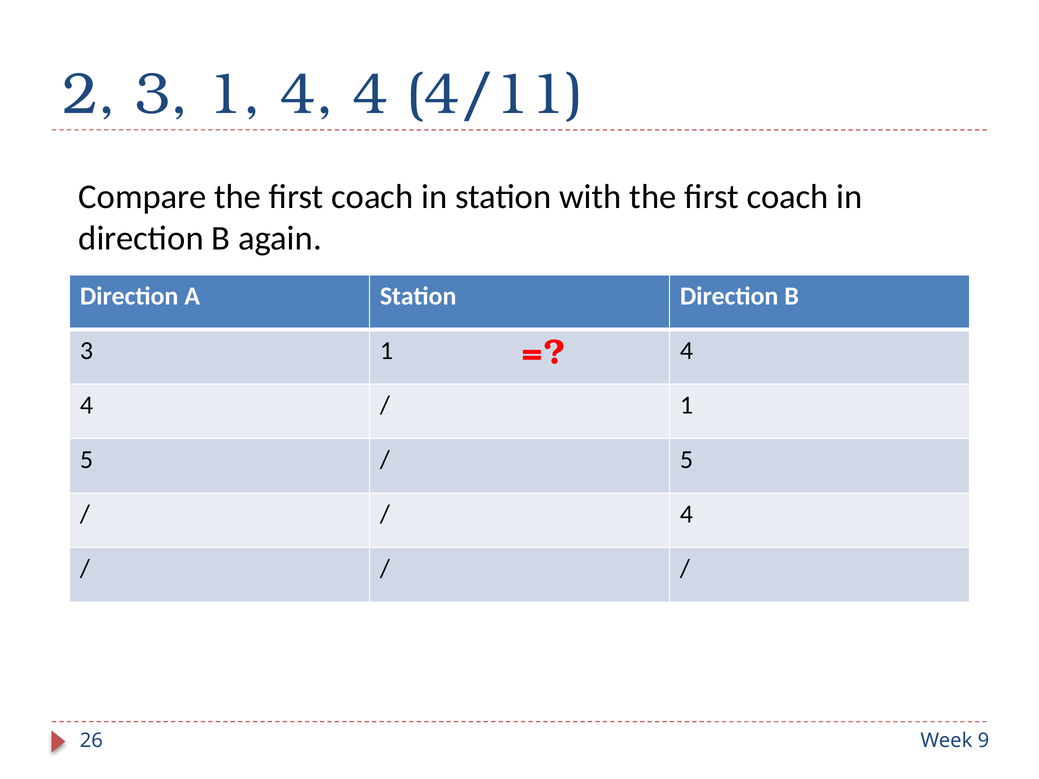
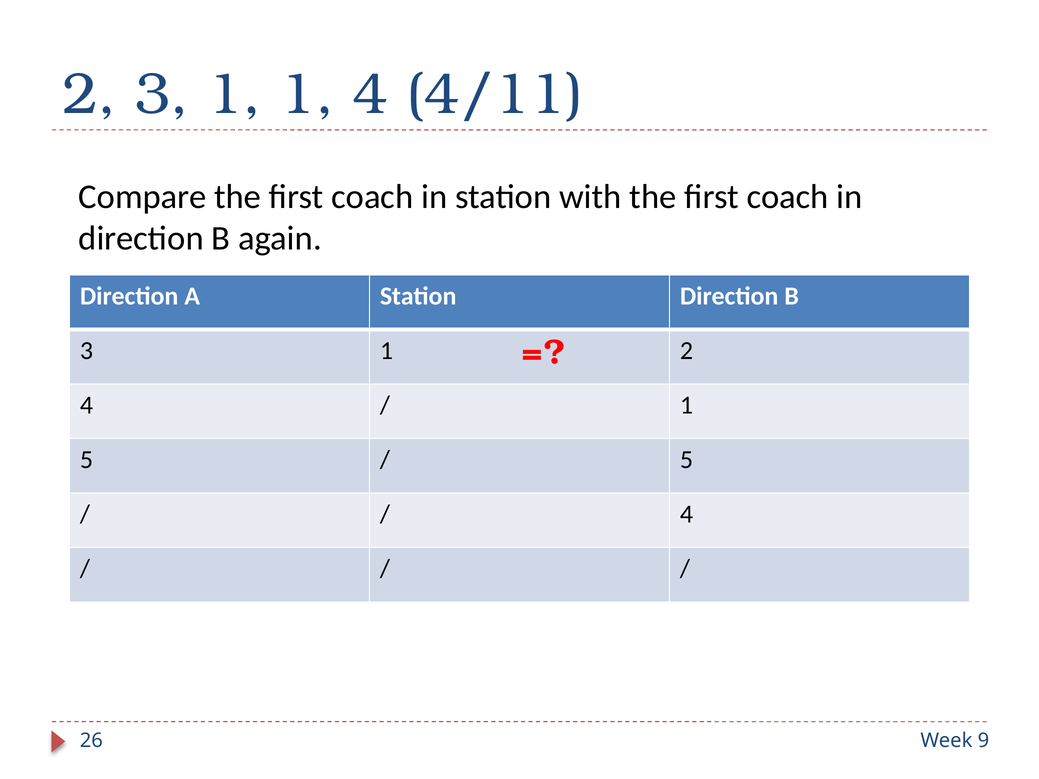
2 3 1 4: 4 -> 1 (307, 94)
4: 4 -> 2 (686, 351)
